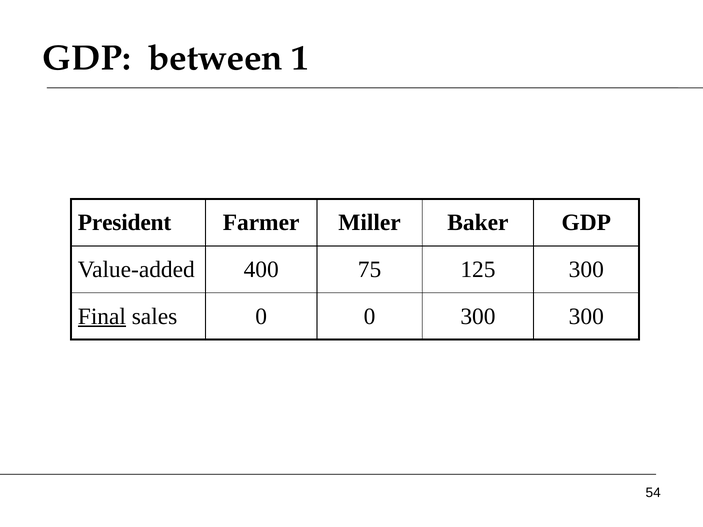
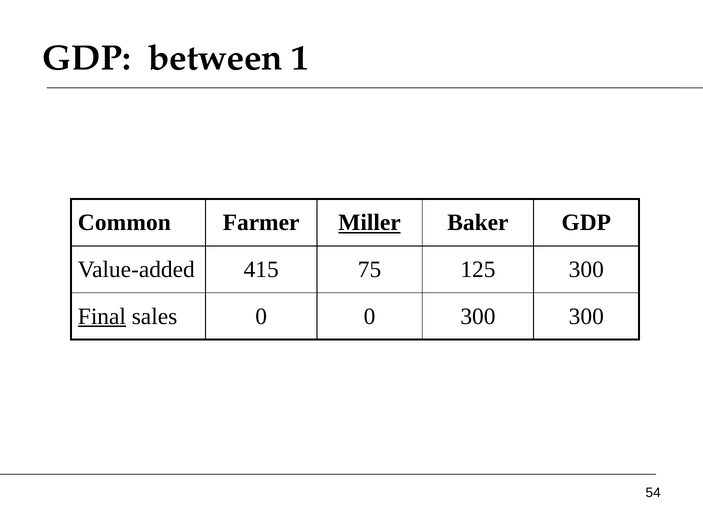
President: President -> Common (124, 223)
Miller underline: none -> present (370, 223)
400: 400 -> 415 (261, 270)
